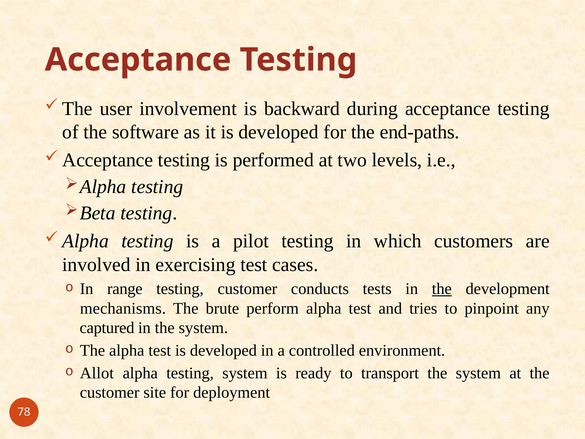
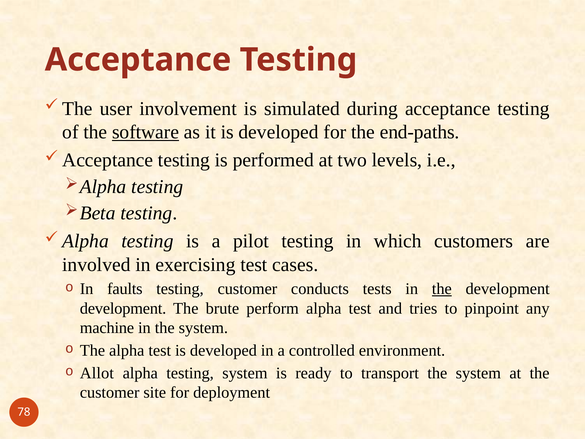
backward: backward -> simulated (302, 109)
software underline: none -> present (146, 132)
range: range -> faults (125, 289)
mechanisms: mechanisms -> development (123, 308)
captured: captured -> machine (107, 328)
